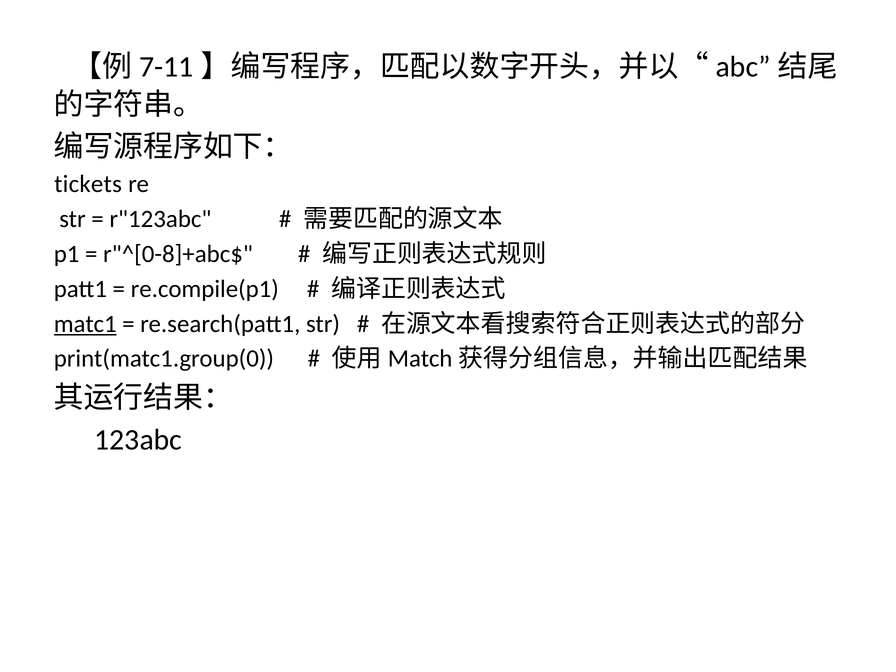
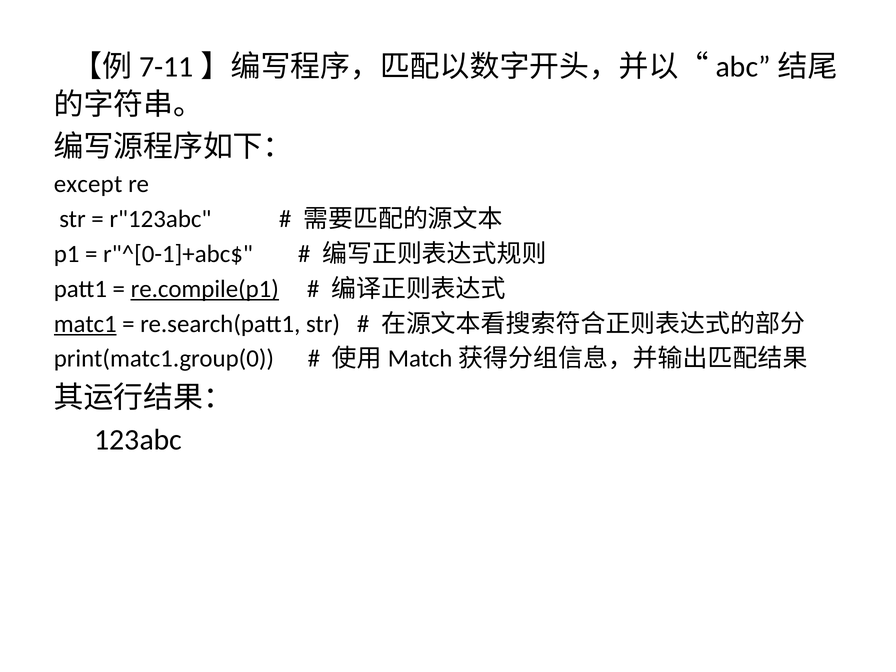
tickets: tickets -> except (88, 184)
r"^[0-8]+abc$: r"^[0-8]+abc$ -> r"^[0-1]+abc$ (178, 254)
re.compile(p1 underline: none -> present (205, 289)
